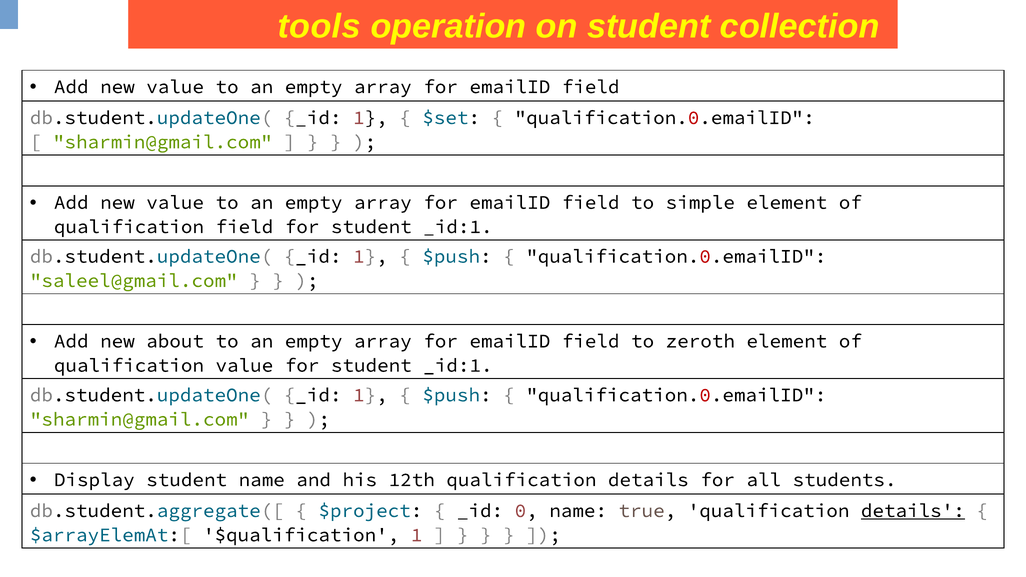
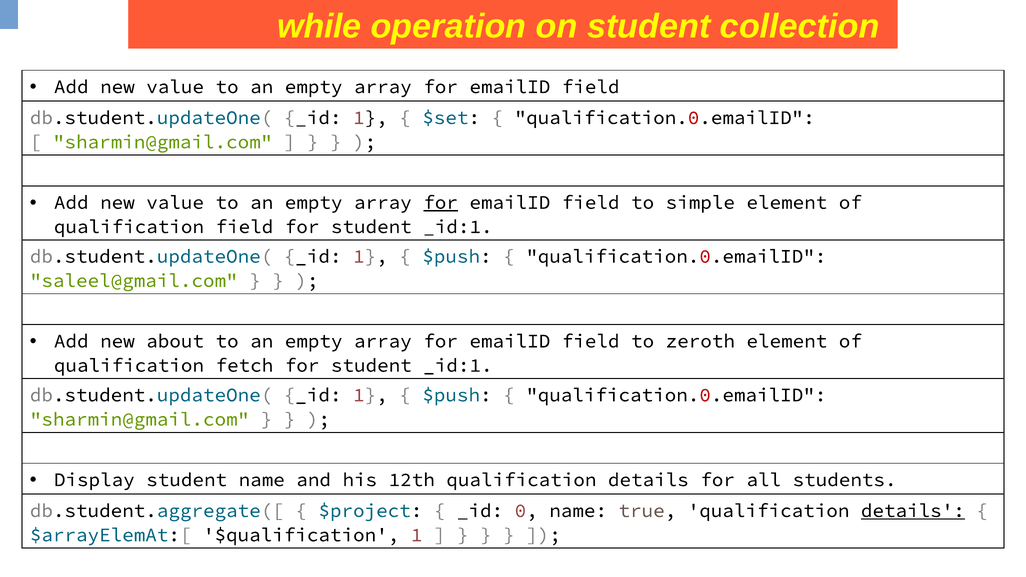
tools: tools -> while (319, 27)
for underline: none -> present (441, 202)
qualification value: value -> fetch (244, 365)
